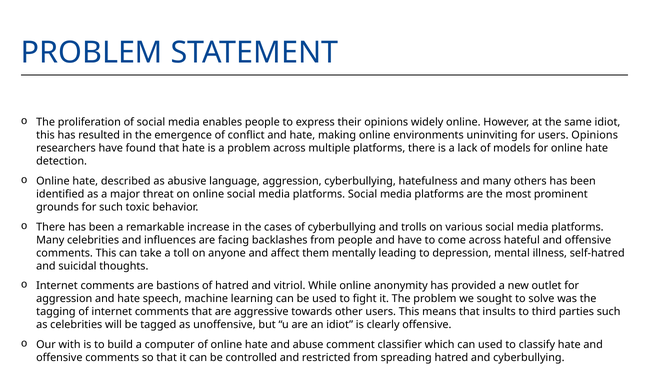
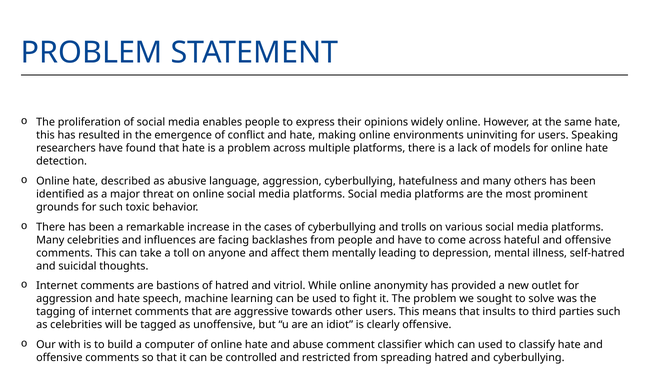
same idiot: idiot -> hate (607, 122)
users Opinions: Opinions -> Speaking (595, 135)
